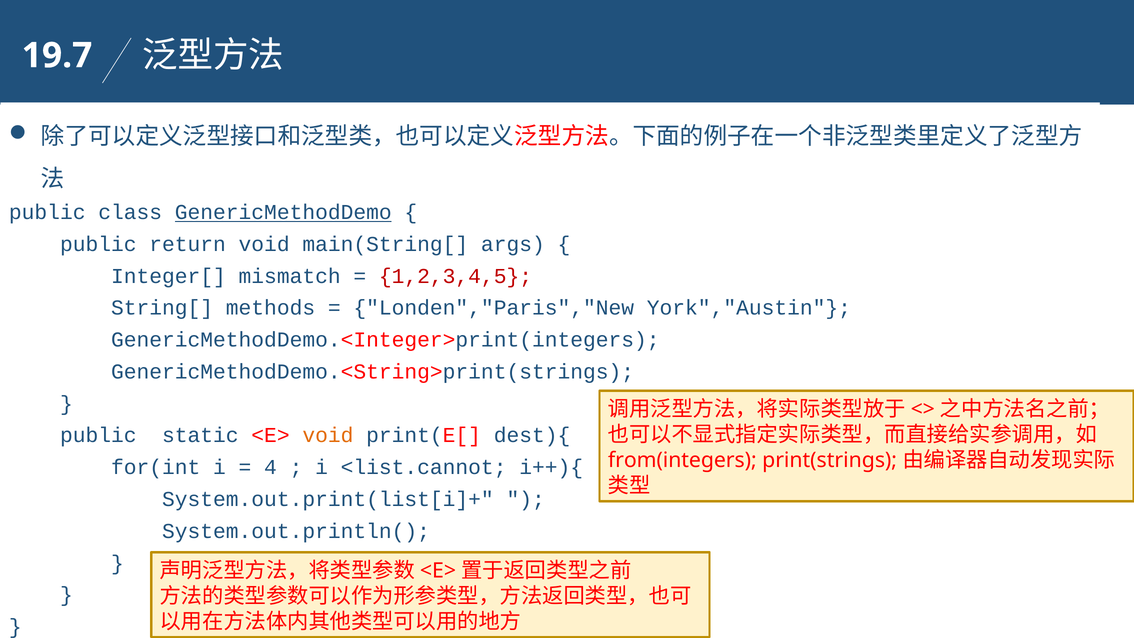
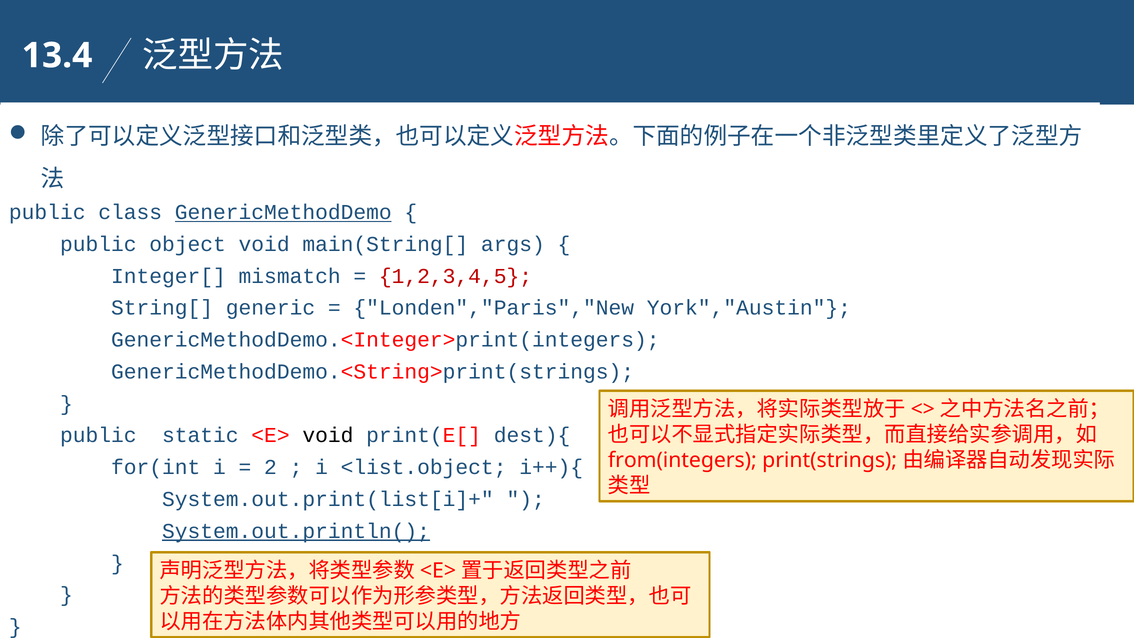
19.7: 19.7 -> 13.4 (57, 56)
return: return -> object (188, 244)
methods: methods -> generic (271, 308)
void colour: orange -> black (328, 435)
4: 4 -> 2 (271, 467)
<list.cannot: <list.cannot -> <list.object (424, 467)
System.out.println( underline: none -> present (296, 531)
